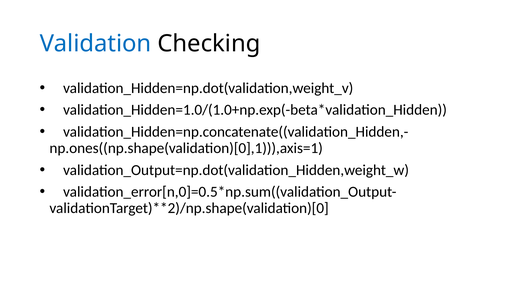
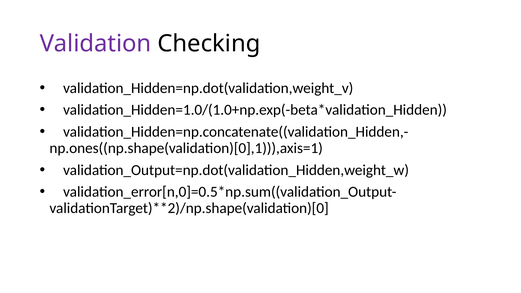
Validation colour: blue -> purple (96, 44)
